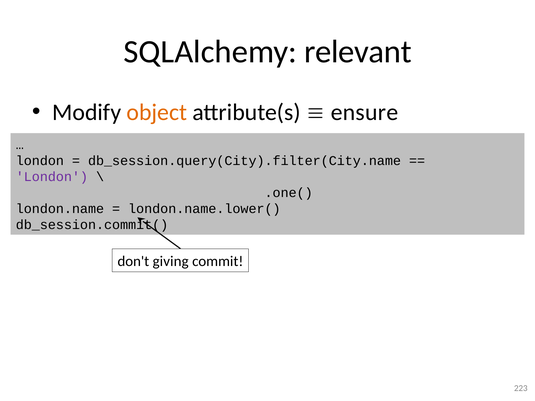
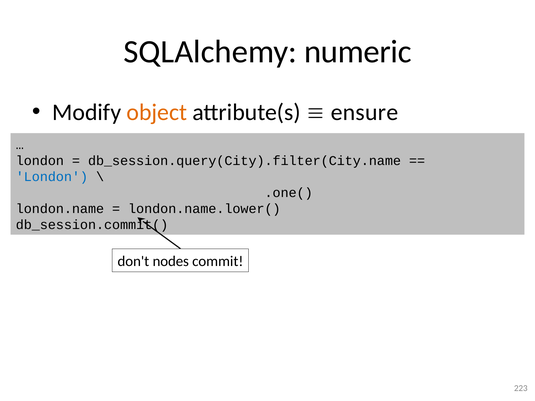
relevant: relevant -> numeric (358, 52)
London colour: purple -> blue (52, 177)
giving: giving -> nodes (171, 261)
